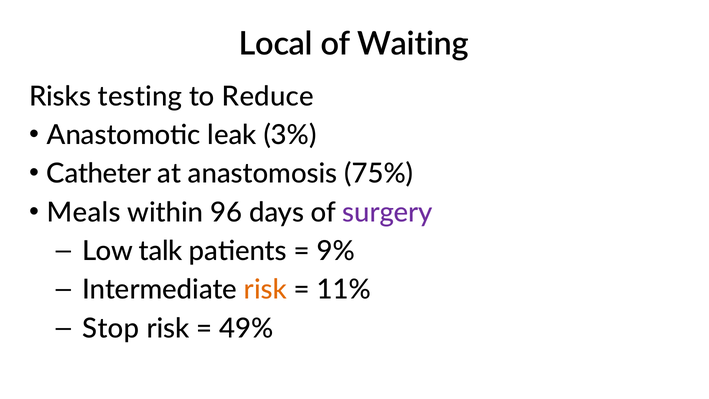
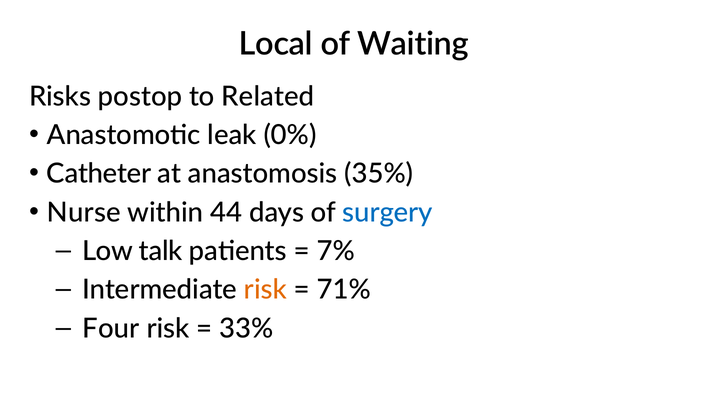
testing: testing -> postop (140, 96)
Reduce: Reduce -> Related (268, 96)
3%: 3% -> 0% (290, 135)
75%: 75% -> 35% (379, 174)
Meals: Meals -> Nurse (84, 212)
96: 96 -> 44 (226, 212)
surgery colour: purple -> blue (387, 212)
9%: 9% -> 7% (336, 251)
11%: 11% -> 71% (344, 290)
Stop: Stop -> Four (111, 328)
49%: 49% -> 33% (246, 328)
